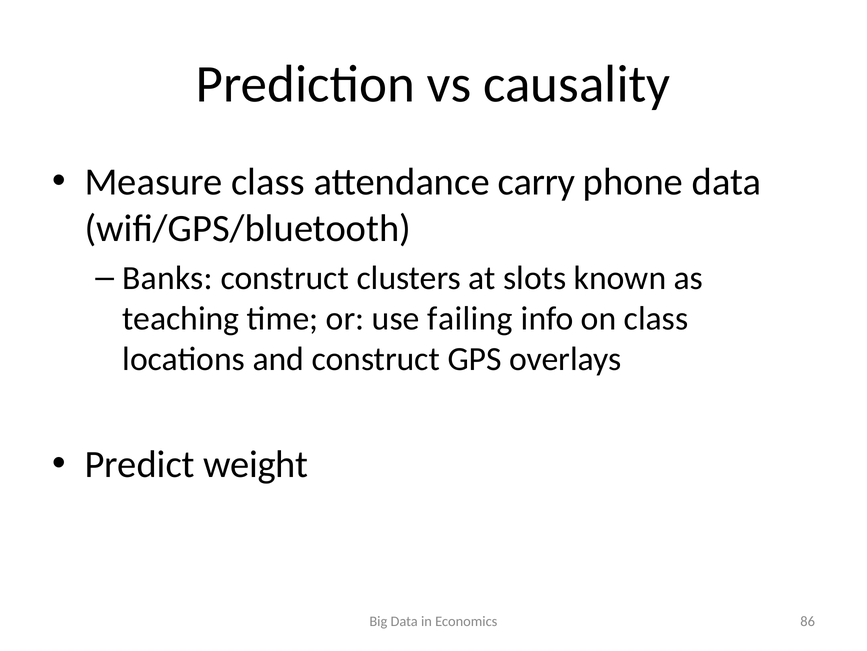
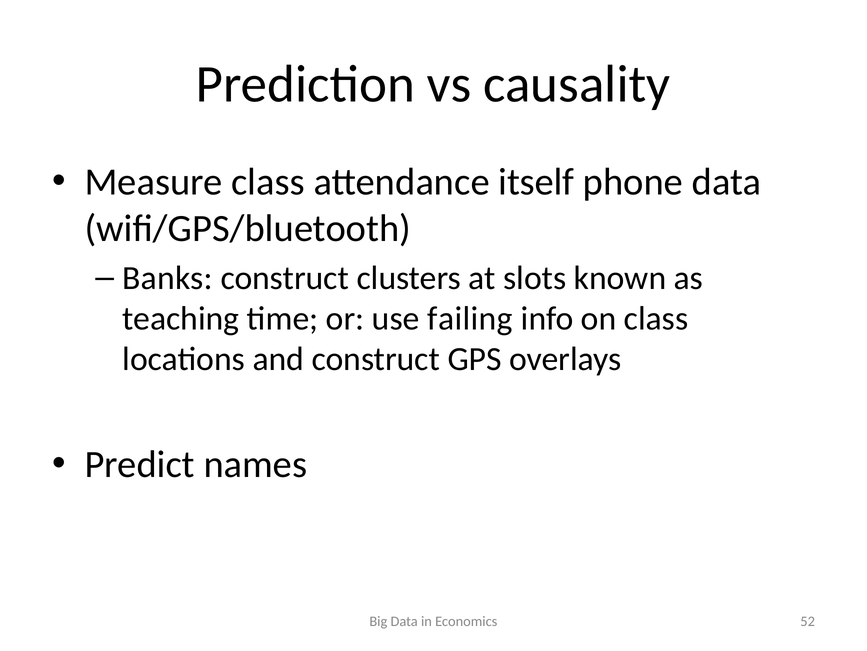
carry: carry -> itself (536, 182)
weight: weight -> names (255, 464)
86: 86 -> 52 (808, 621)
